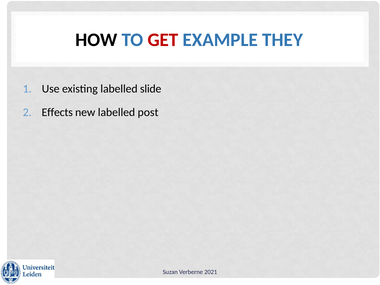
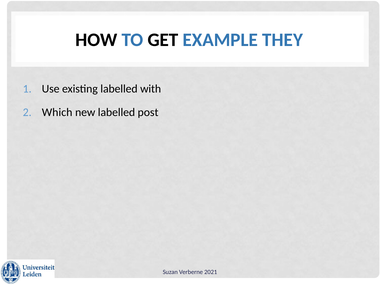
GET colour: red -> black (163, 40)
slide: slide -> with (151, 89)
Effects: Effects -> Which (57, 112)
